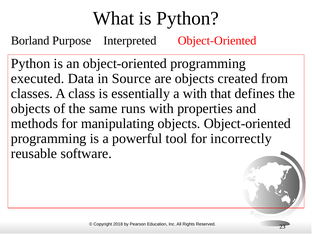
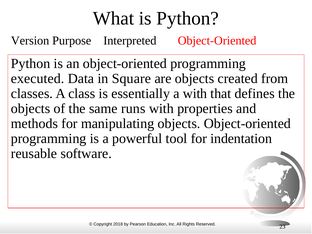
Borland: Borland -> Version (30, 41)
Source: Source -> Square (131, 79)
incorrectly: incorrectly -> indentation (241, 139)
